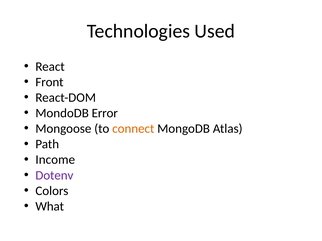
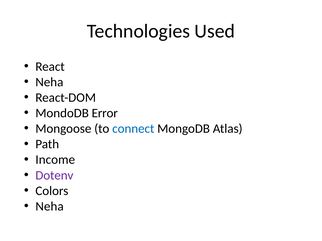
Front: Front -> Neha (49, 82)
connect colour: orange -> blue (133, 129)
What: What -> Neha (50, 207)
